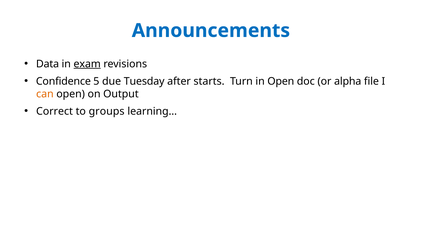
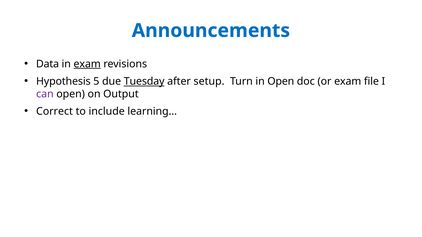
Confidence: Confidence -> Hypothesis (63, 81)
Tuesday underline: none -> present (144, 81)
starts: starts -> setup (209, 81)
or alpha: alpha -> exam (348, 81)
can colour: orange -> purple (45, 94)
groups: groups -> include (107, 112)
